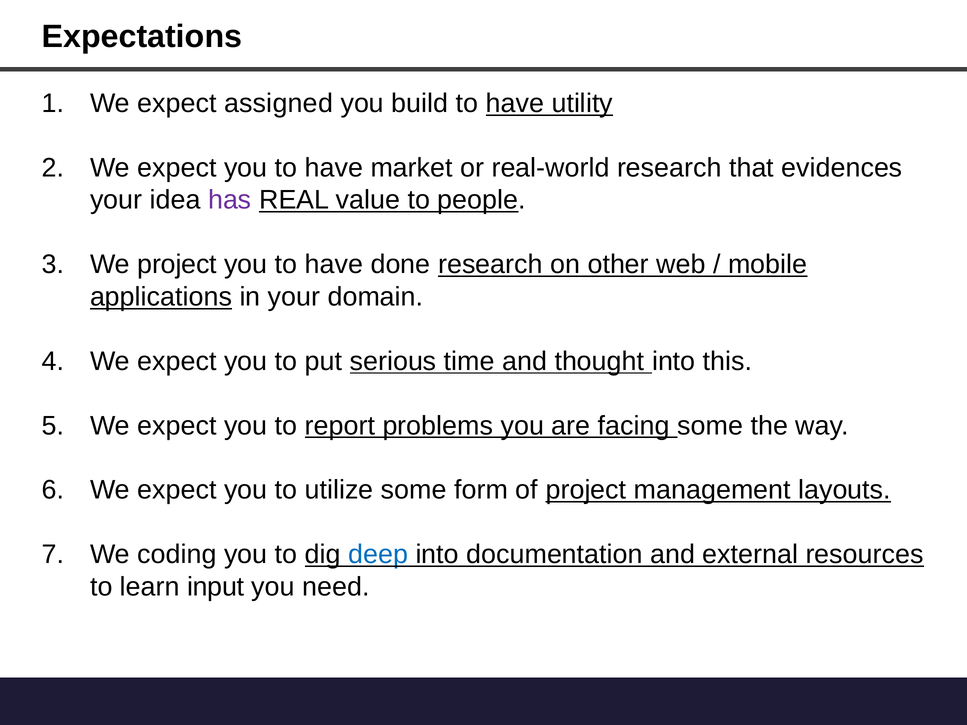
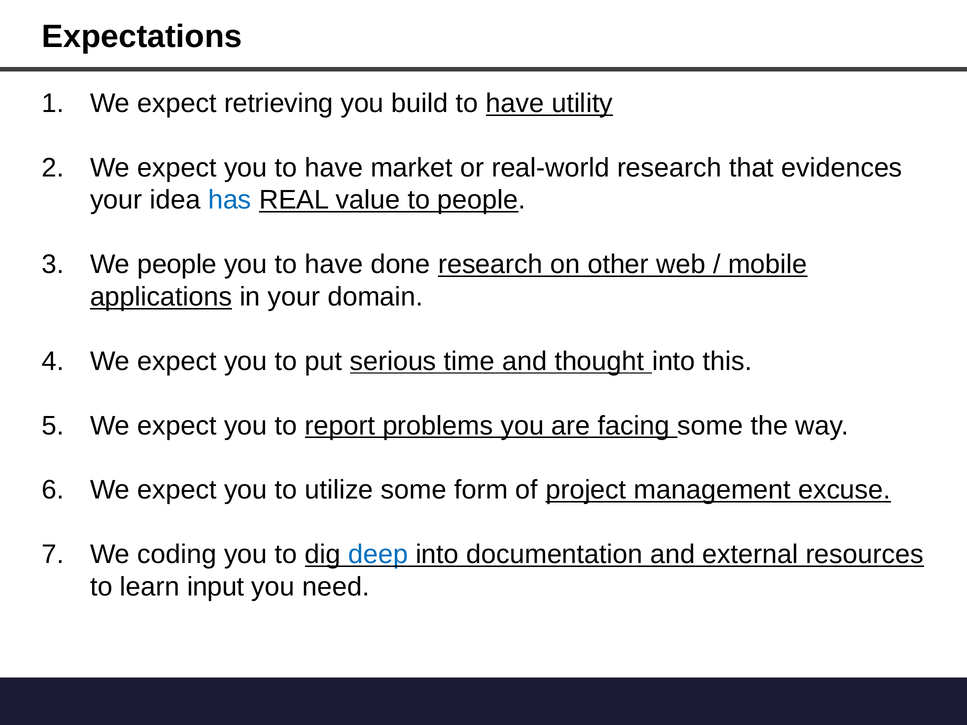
assigned: assigned -> retrieving (279, 103)
has colour: purple -> blue (230, 200)
We project: project -> people (177, 265)
layouts: layouts -> excuse (844, 490)
